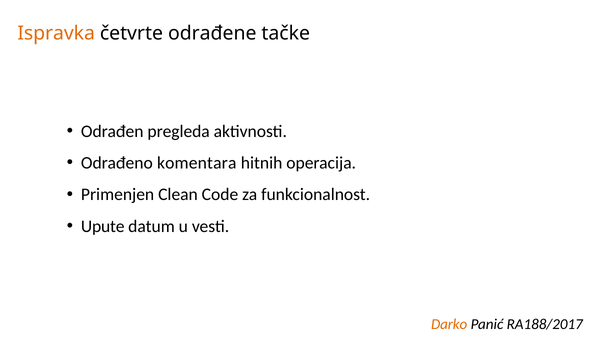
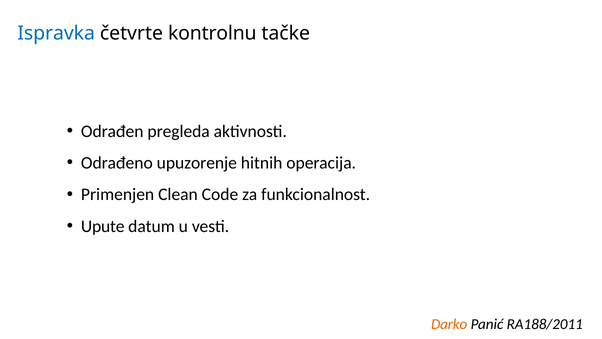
Ispravka colour: orange -> blue (56, 33)
odrađene: odrađene -> kontrolnu (212, 33)
komentara: komentara -> upuzorenje (197, 163)
RA188/2017: RA188/2017 -> RA188/2011 (545, 324)
